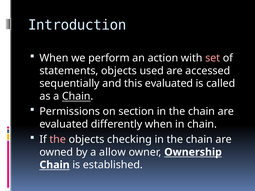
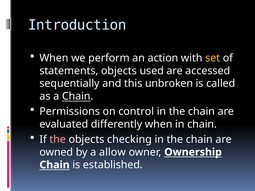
set colour: pink -> yellow (213, 58)
this evaluated: evaluated -> unbroken (169, 84)
section: section -> control (136, 112)
